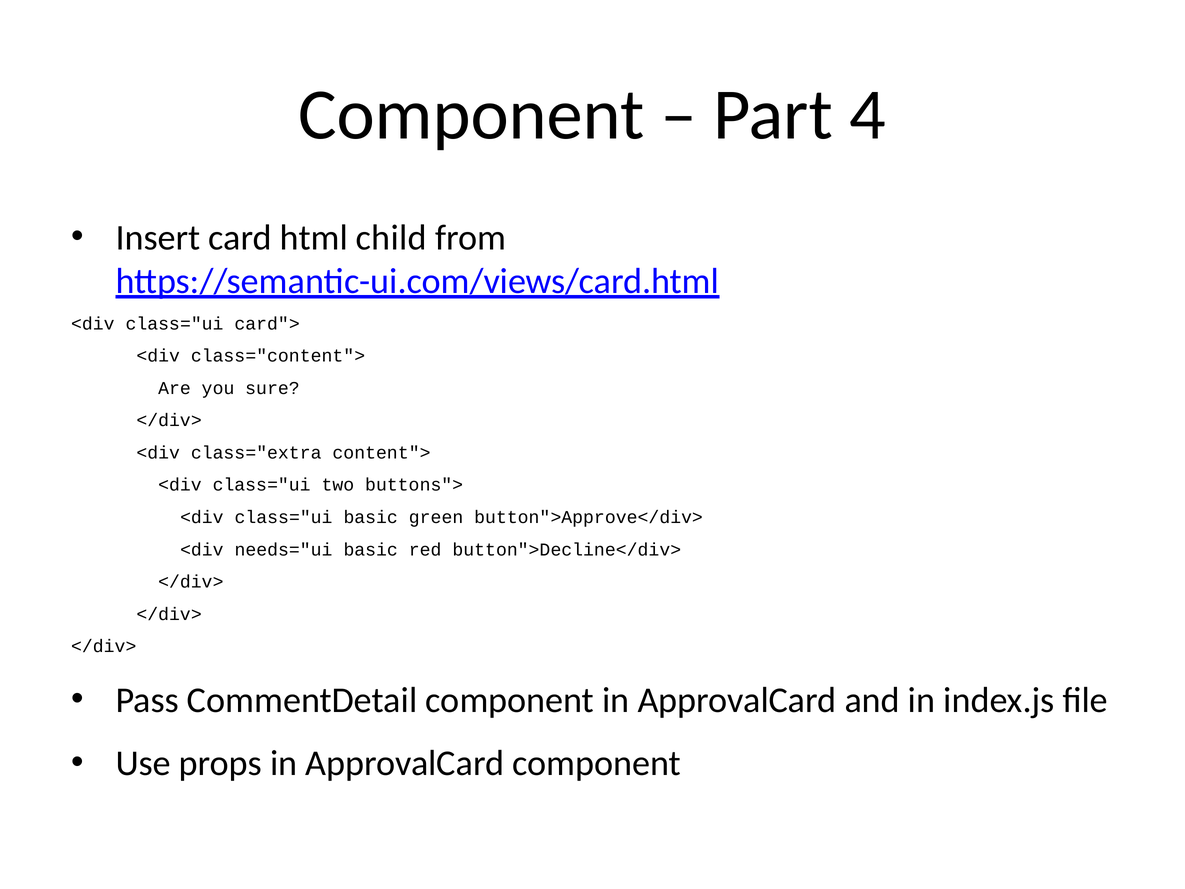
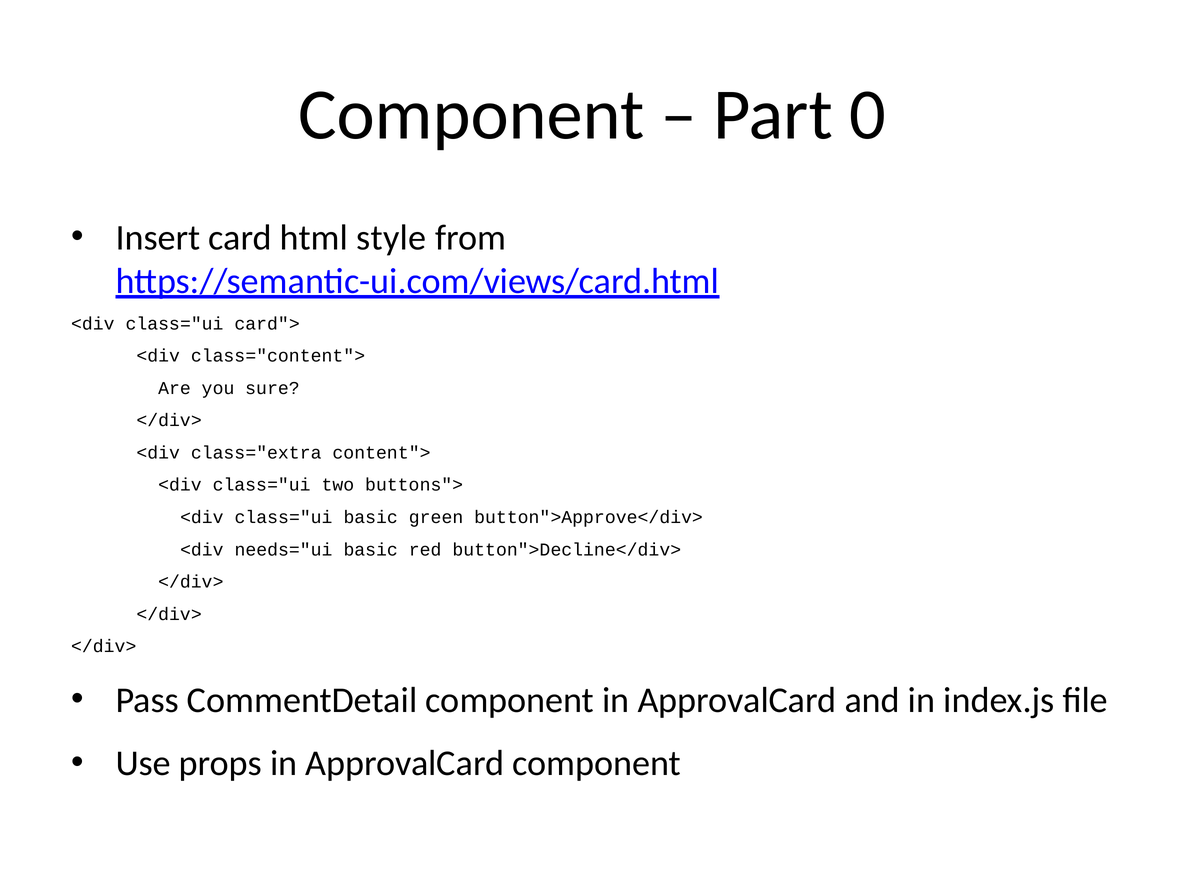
4: 4 -> 0 (868, 115)
child: child -> style (391, 238)
